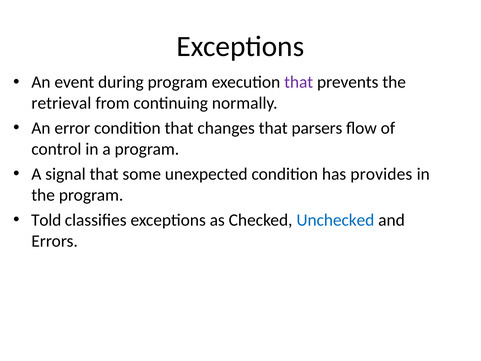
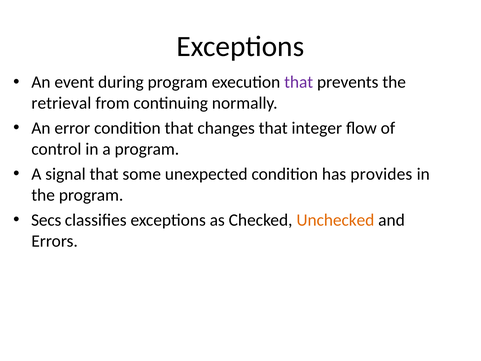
parsers: parsers -> integer (317, 128)
Told: Told -> Secs (46, 220)
Unchecked colour: blue -> orange (335, 220)
